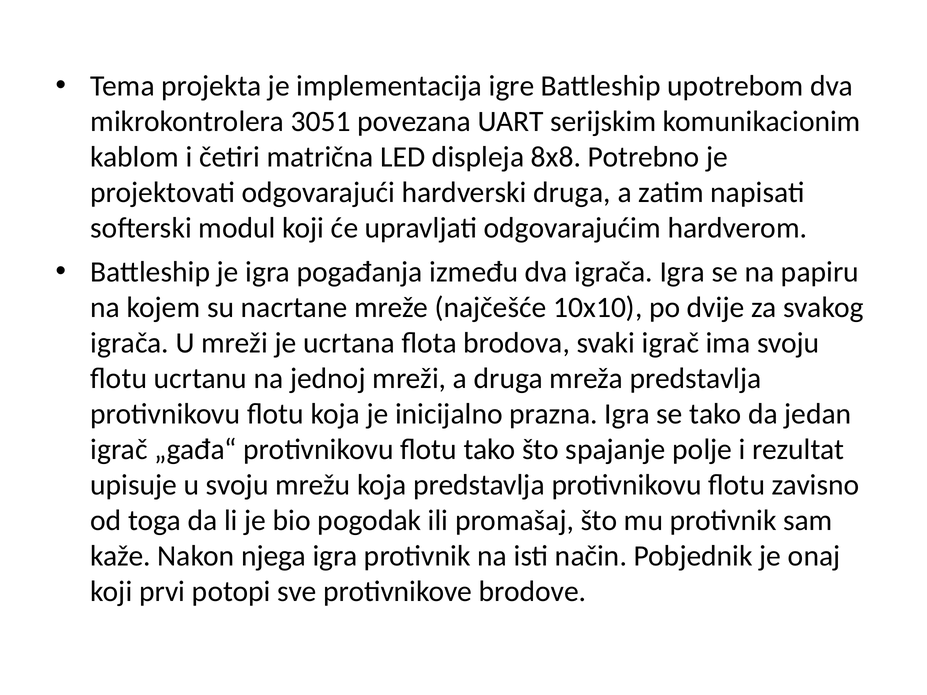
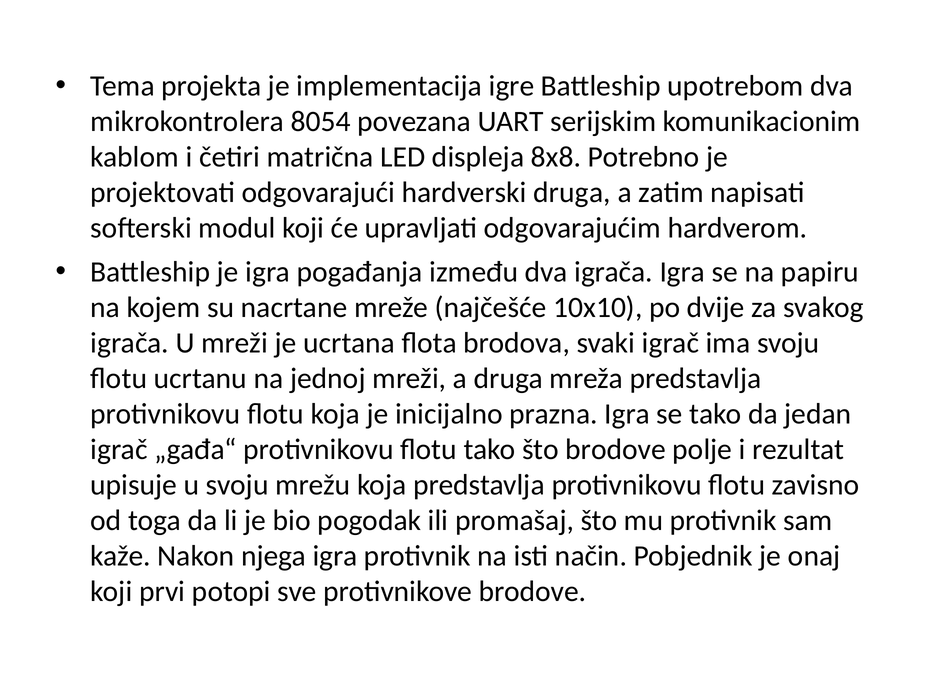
3051: 3051 -> 8054 (321, 122)
što spajanje: spajanje -> brodove (616, 450)
